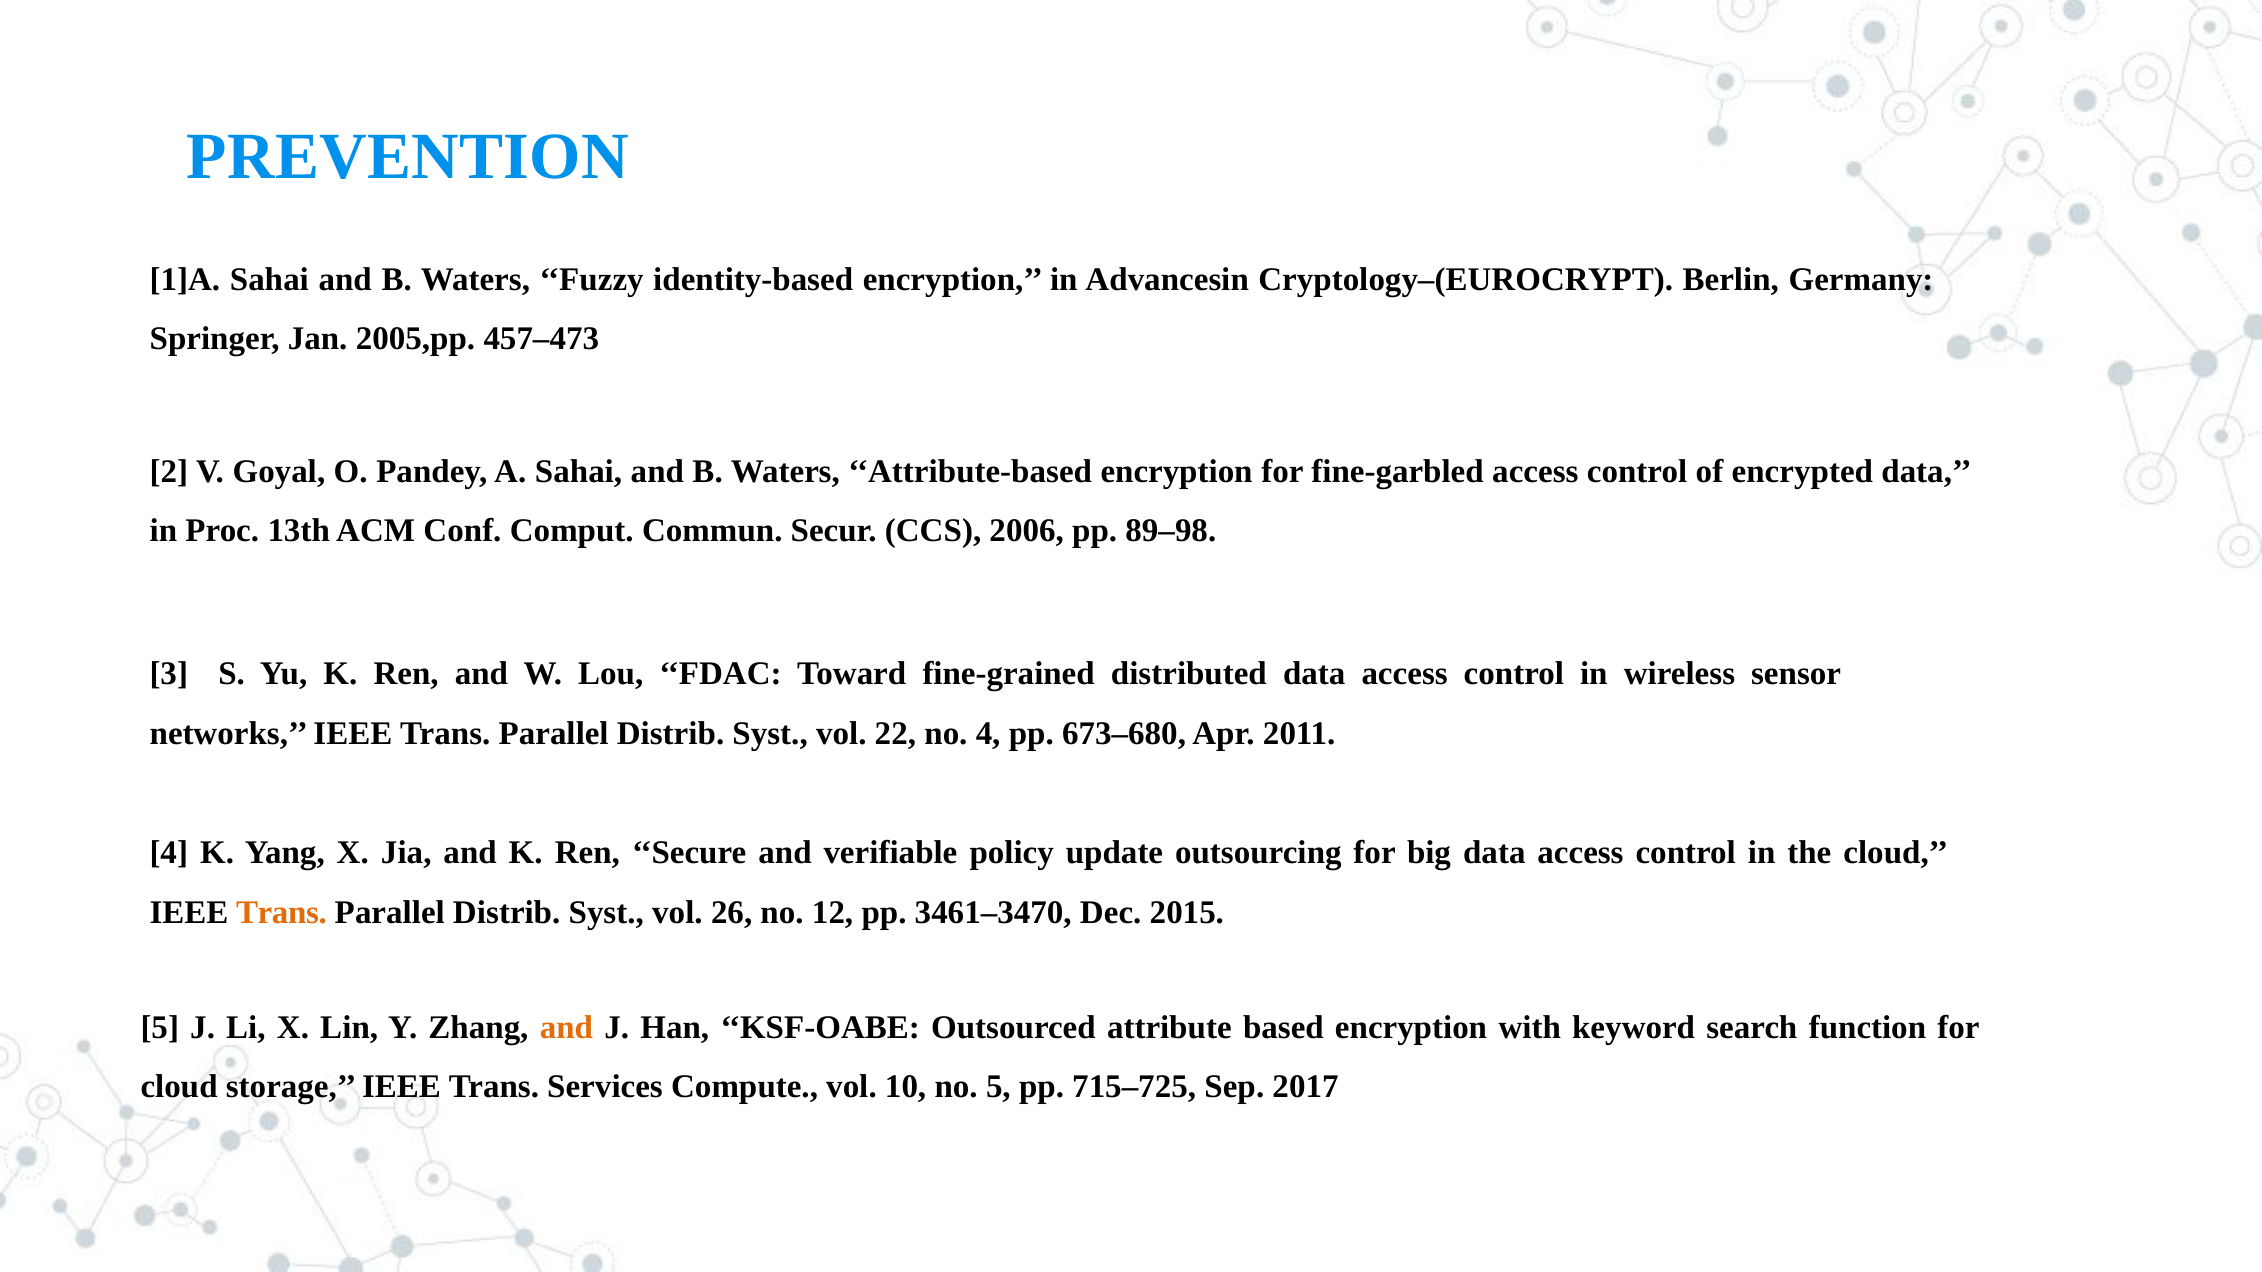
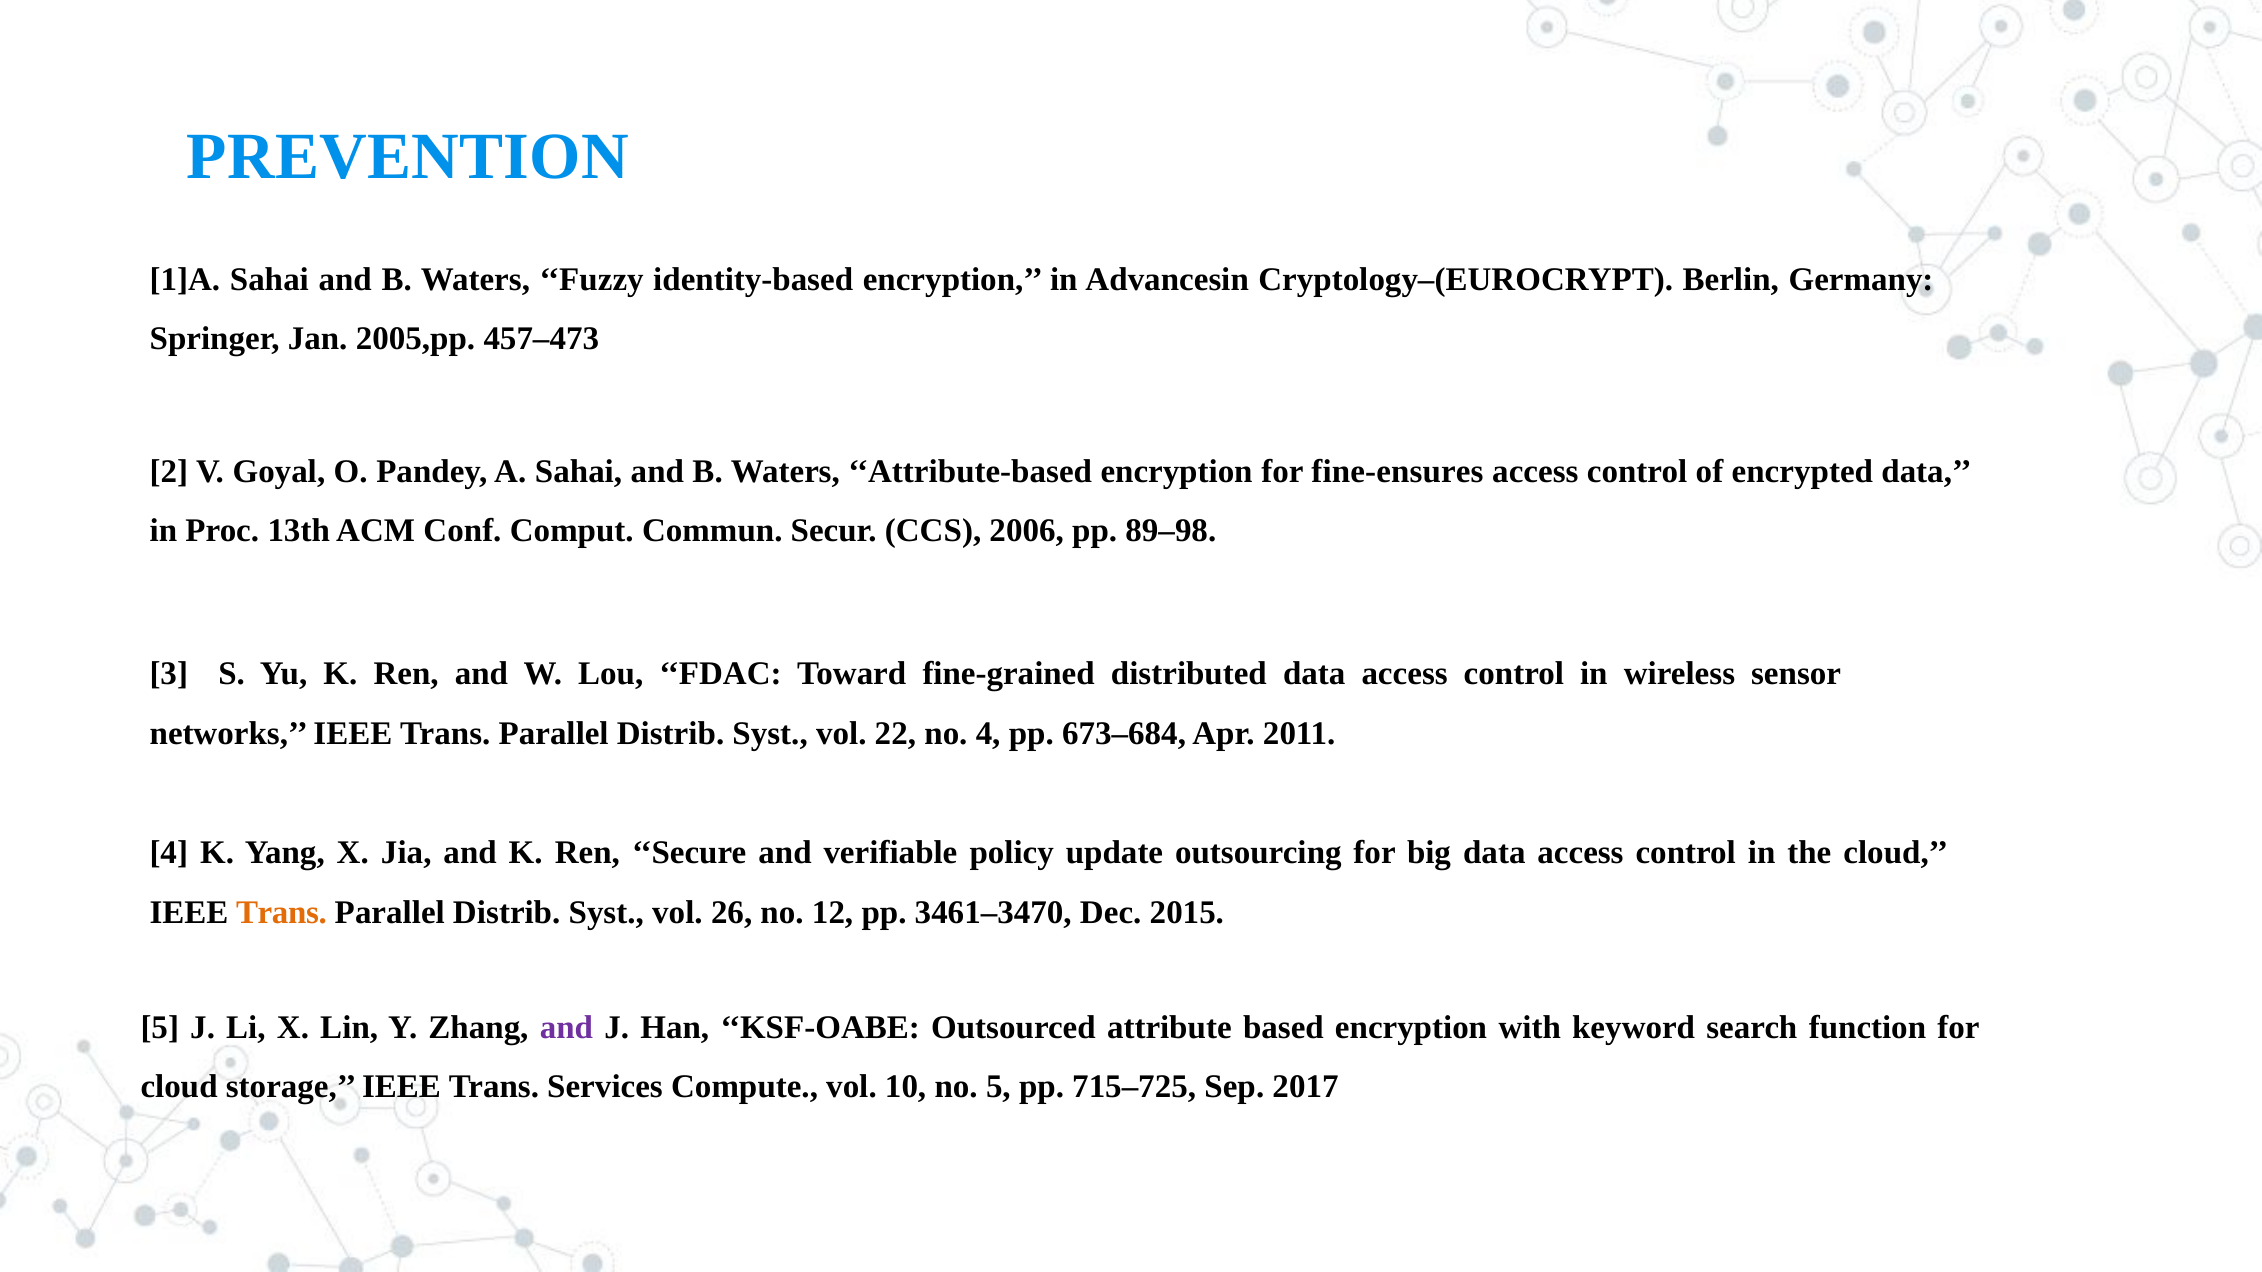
fine-garbled: fine-garbled -> fine-ensures (1397, 472)
673–680: 673–680 -> 673–684 (1124, 734)
and colour: orange -> purple (566, 1028)
